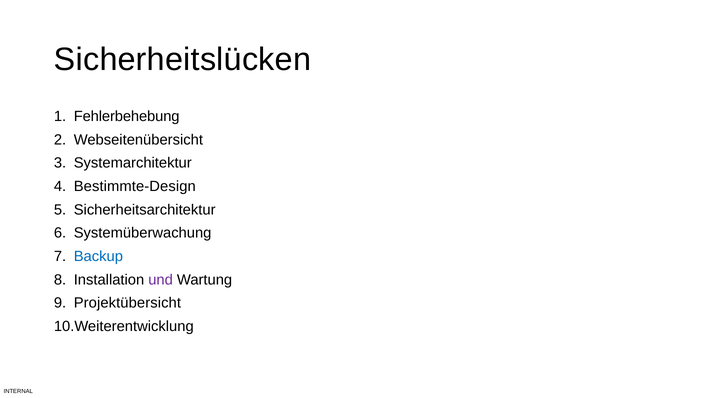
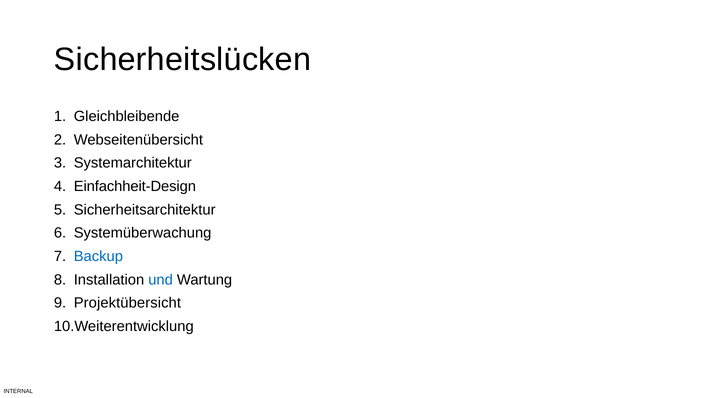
Fehlerbehebung: Fehlerbehebung -> Gleichbleibende (127, 116)
Bestimmte-Design: Bestimmte-Design -> Einfachheit-Design (135, 186)
und colour: purple -> blue (161, 279)
